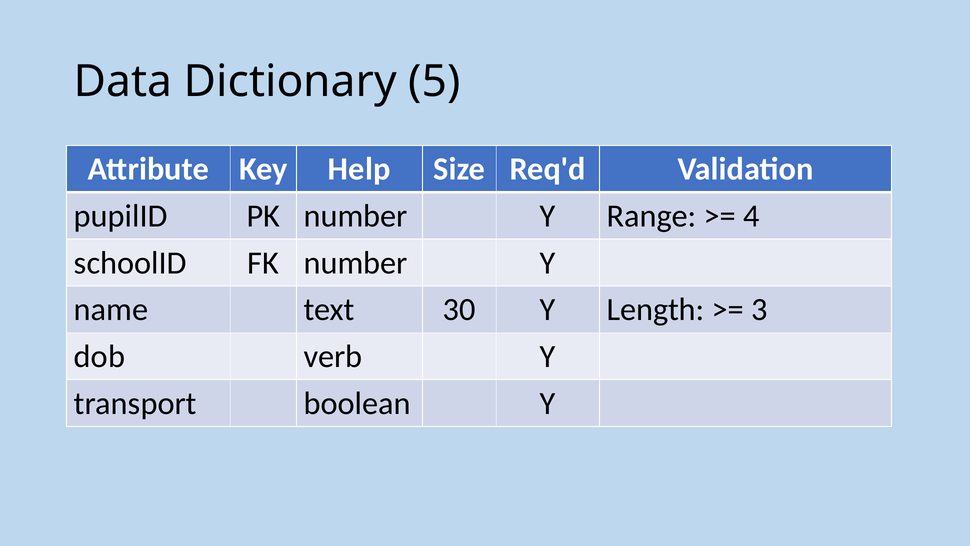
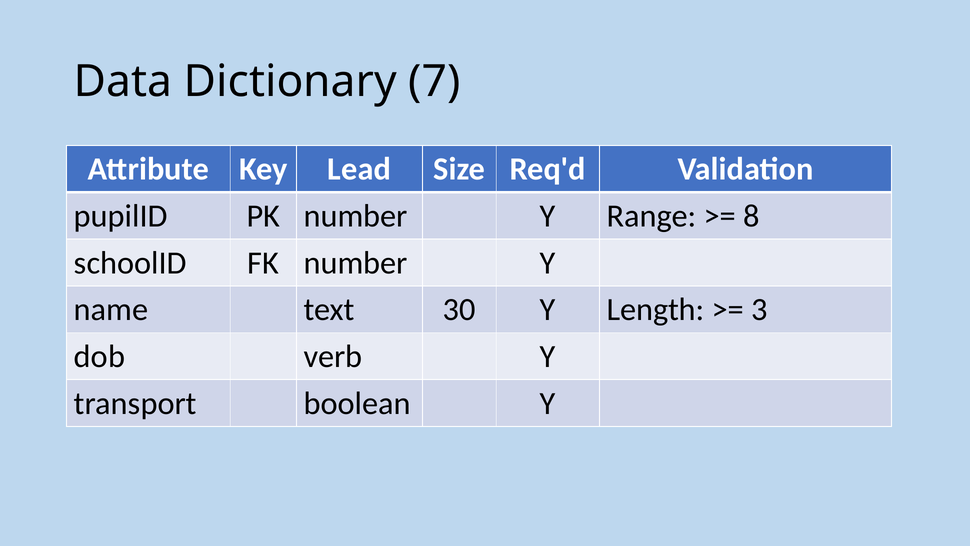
5: 5 -> 7 (435, 81)
Help: Help -> Lead (359, 169)
4: 4 -> 8 (751, 216)
